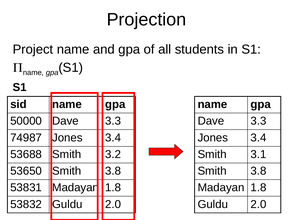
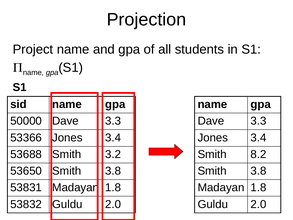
74987: 74987 -> 53366 (26, 137)
3.1: 3.1 -> 8.2 (258, 154)
